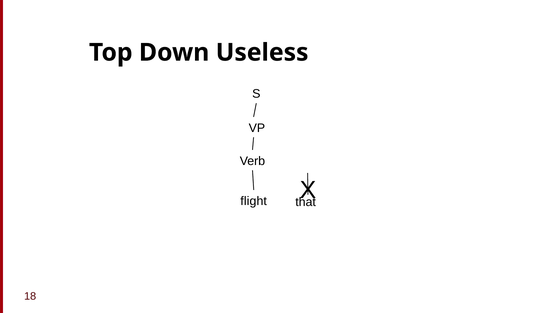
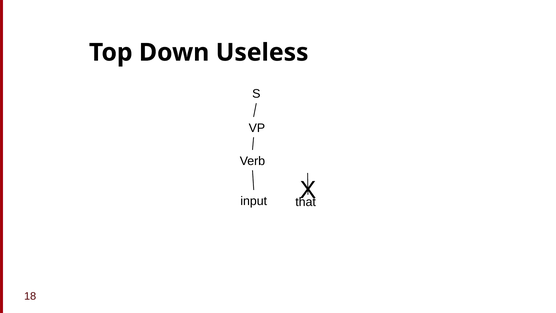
flight: flight -> input (254, 201)
